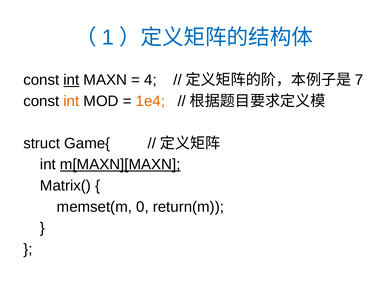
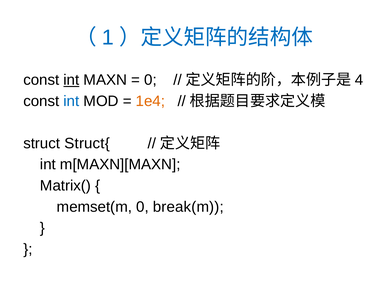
4: 4 -> 0 (150, 80)
7: 7 -> 4 (359, 80)
int colour: orange -> blue (71, 101)
Game{: Game{ -> Struct{ (87, 143)
m[MAXN][MAXN underline: present -> none (120, 165)
return(m: return(m -> break(m (188, 207)
